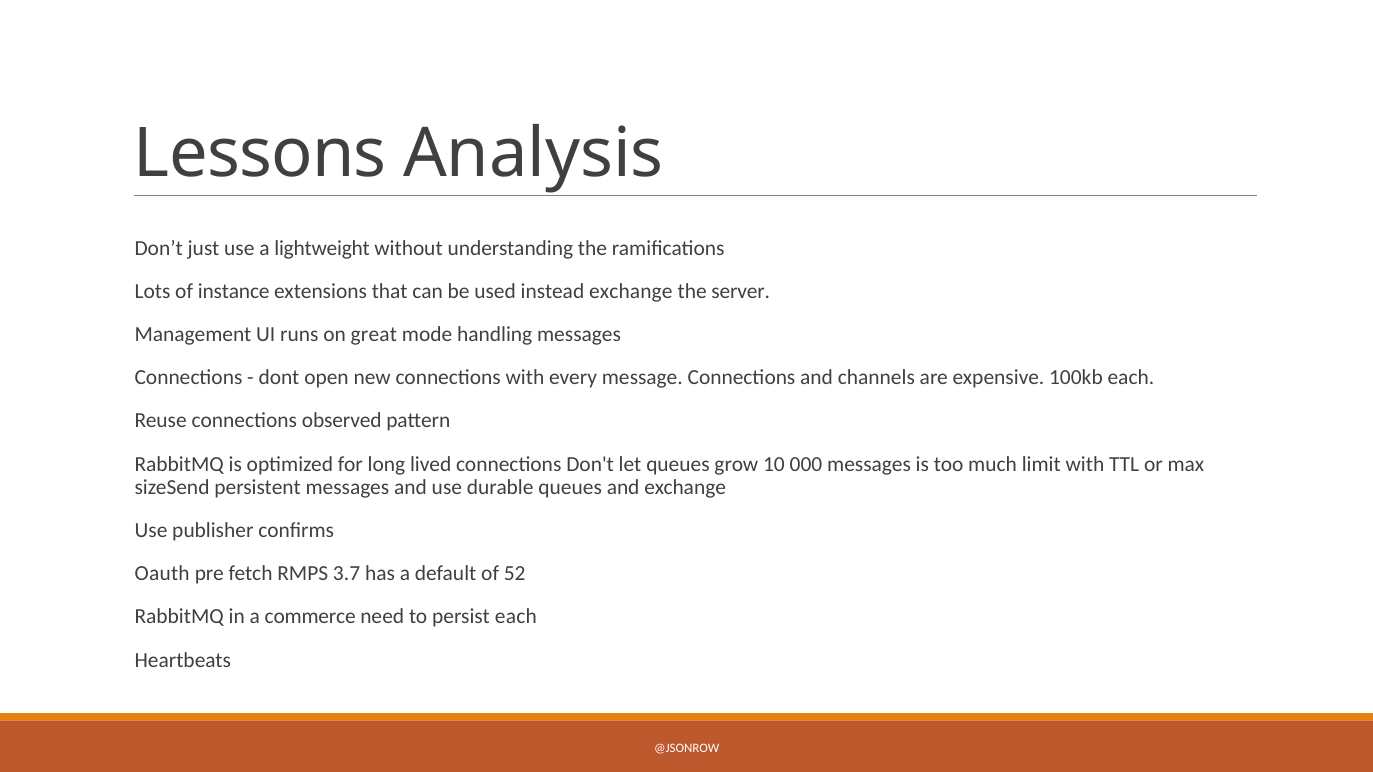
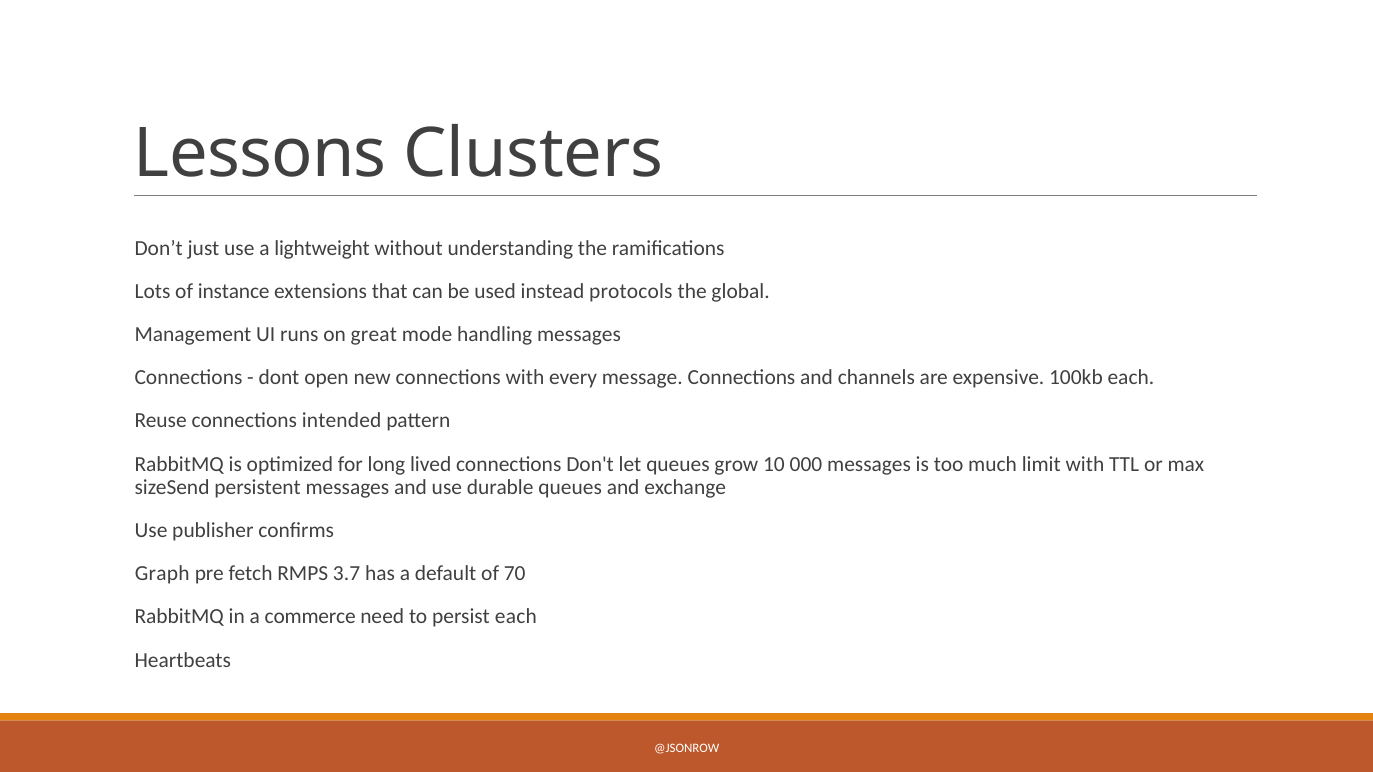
Analysis: Analysis -> Clusters (533, 154)
instead exchange: exchange -> protocols (631, 291)
server: server -> global (741, 291)
observed: observed -> intended (342, 421)
Oauth: Oauth -> Graph (162, 574)
52: 52 -> 70 (515, 574)
